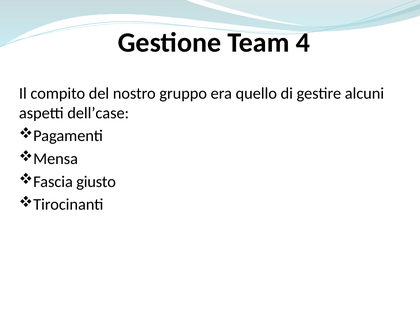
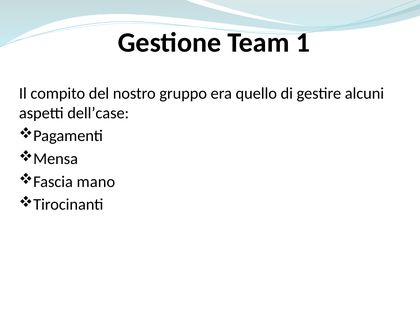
4: 4 -> 1 (303, 43)
giusto: giusto -> mano (96, 182)
